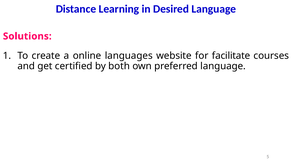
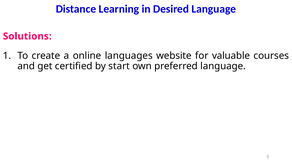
facilitate: facilitate -> valuable (231, 56)
both: both -> start (119, 66)
